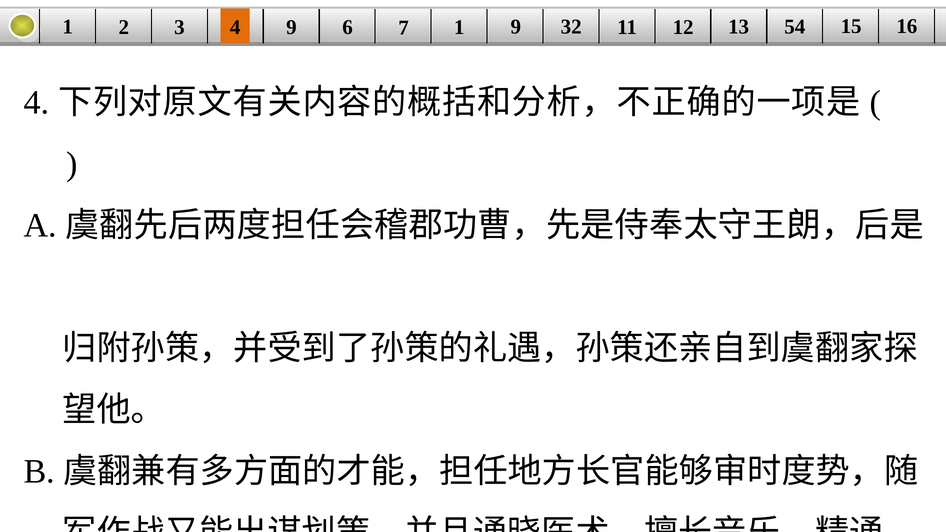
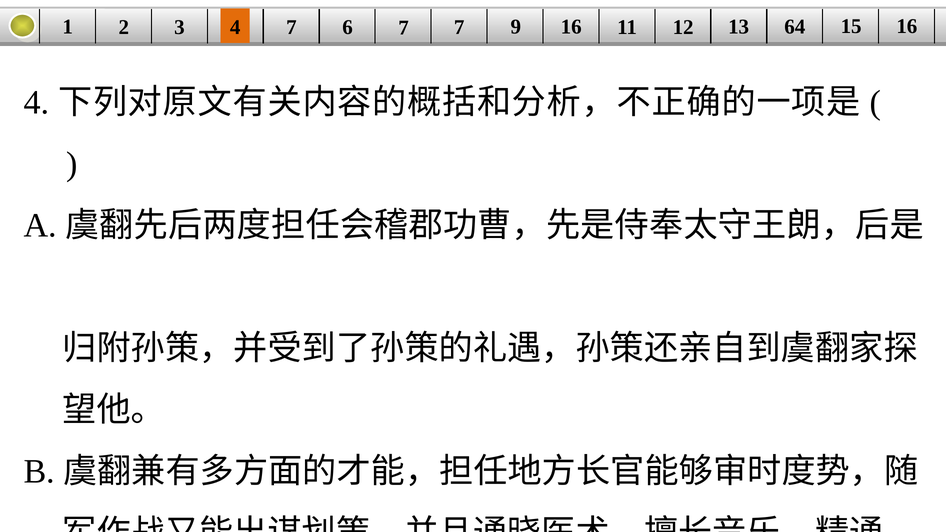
4 9: 9 -> 7 (291, 27)
7 1: 1 -> 7 (459, 27)
9 32: 32 -> 16 (571, 27)
54: 54 -> 64 (795, 27)
